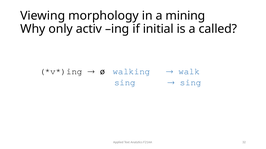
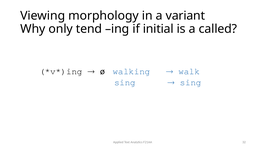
mining: mining -> variant (185, 16)
activ: activ -> tend (89, 29)
